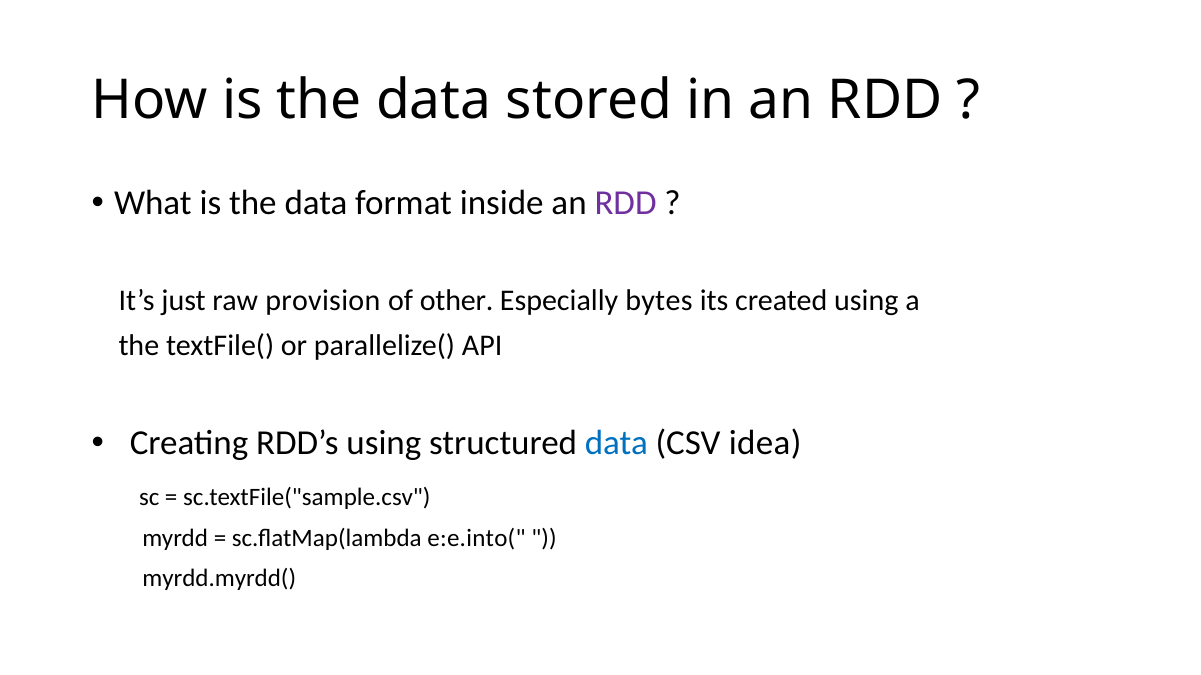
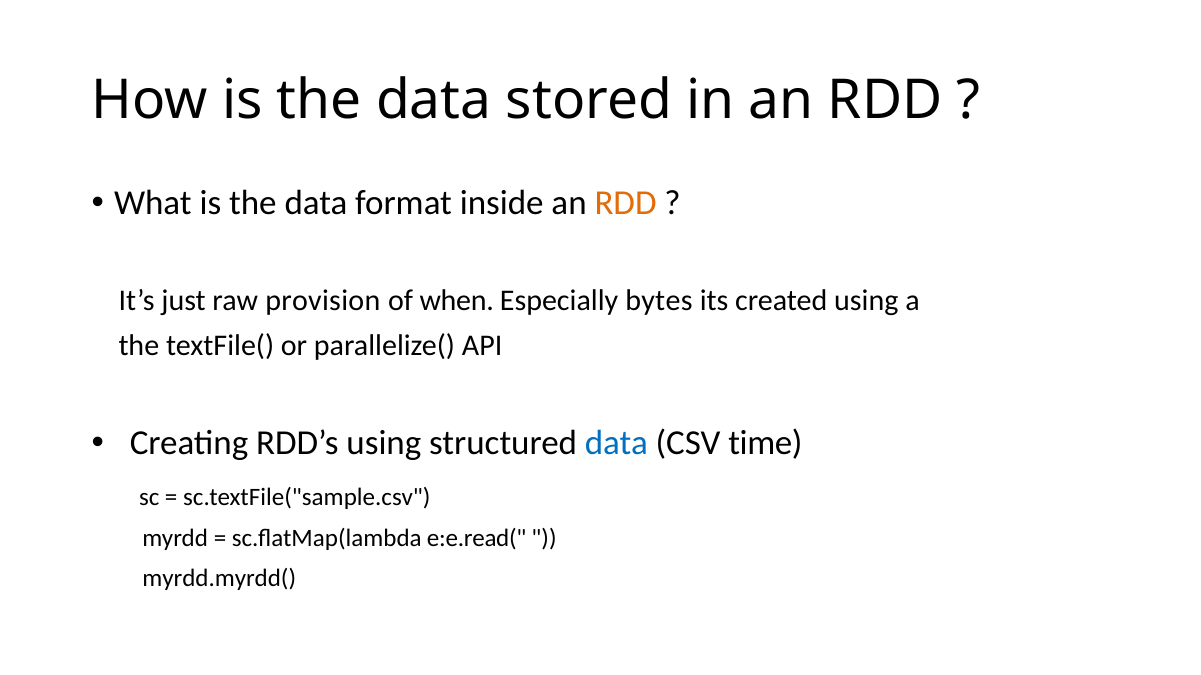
RDD colour: purple -> orange (626, 203)
other: other -> when (457, 301)
idea: idea -> time (765, 444)
e:e.into(: e:e.into( -> e:e.read( (477, 539)
